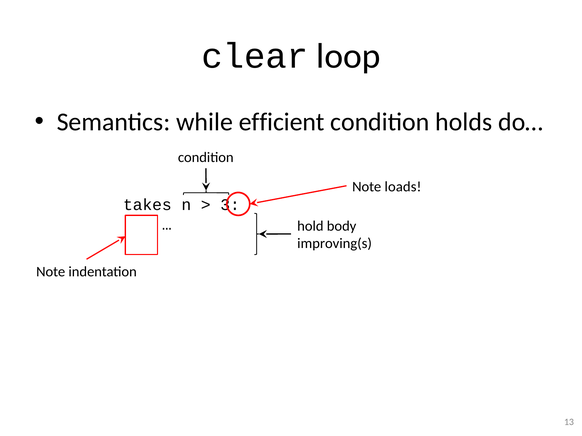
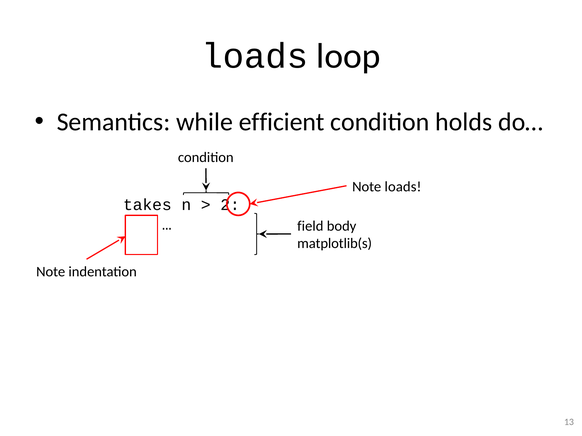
clear: clear -> loads (255, 56)
3: 3 -> 2 (230, 205)
hold: hold -> field (310, 226)
improving(s: improving(s -> matplotlib(s (335, 244)
